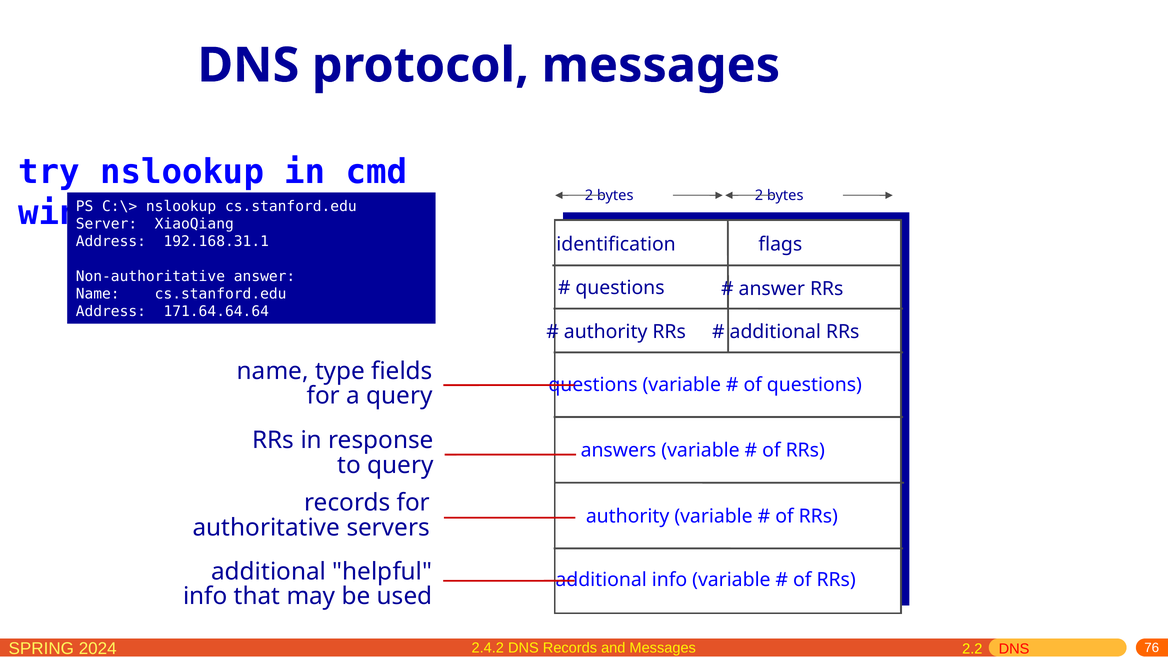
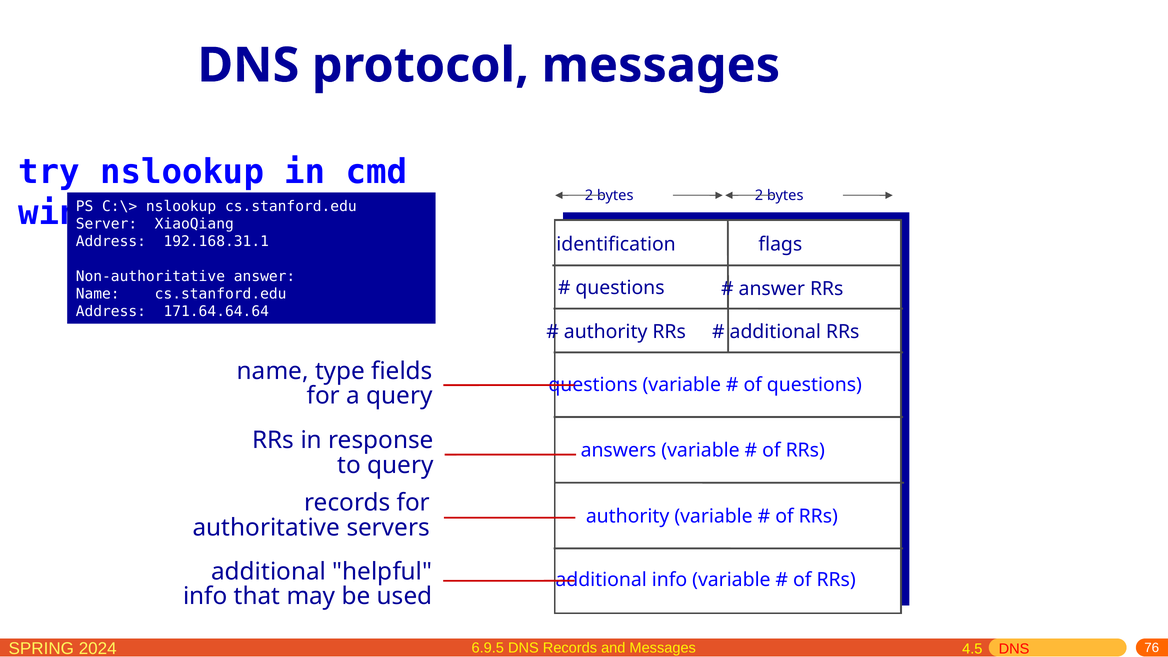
2.4.2: 2.4.2 -> 6.9.5 (488, 648)
2.2: 2.2 -> 4.5 (972, 649)
